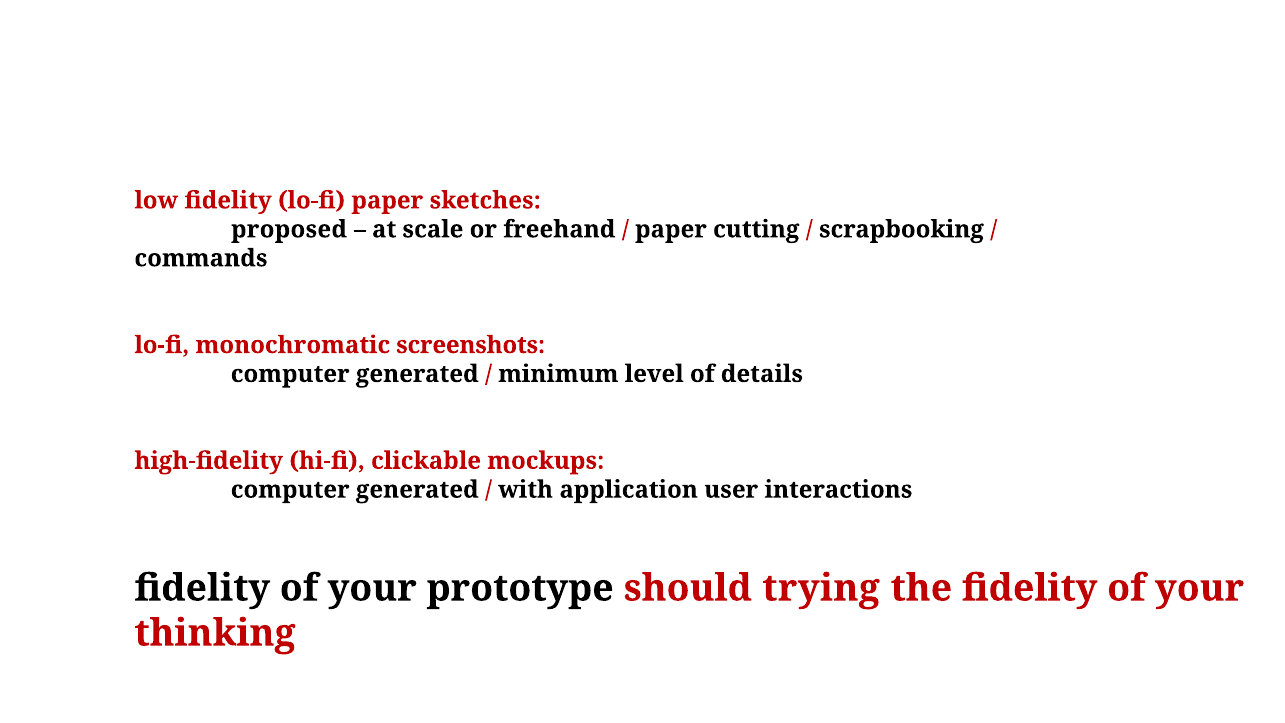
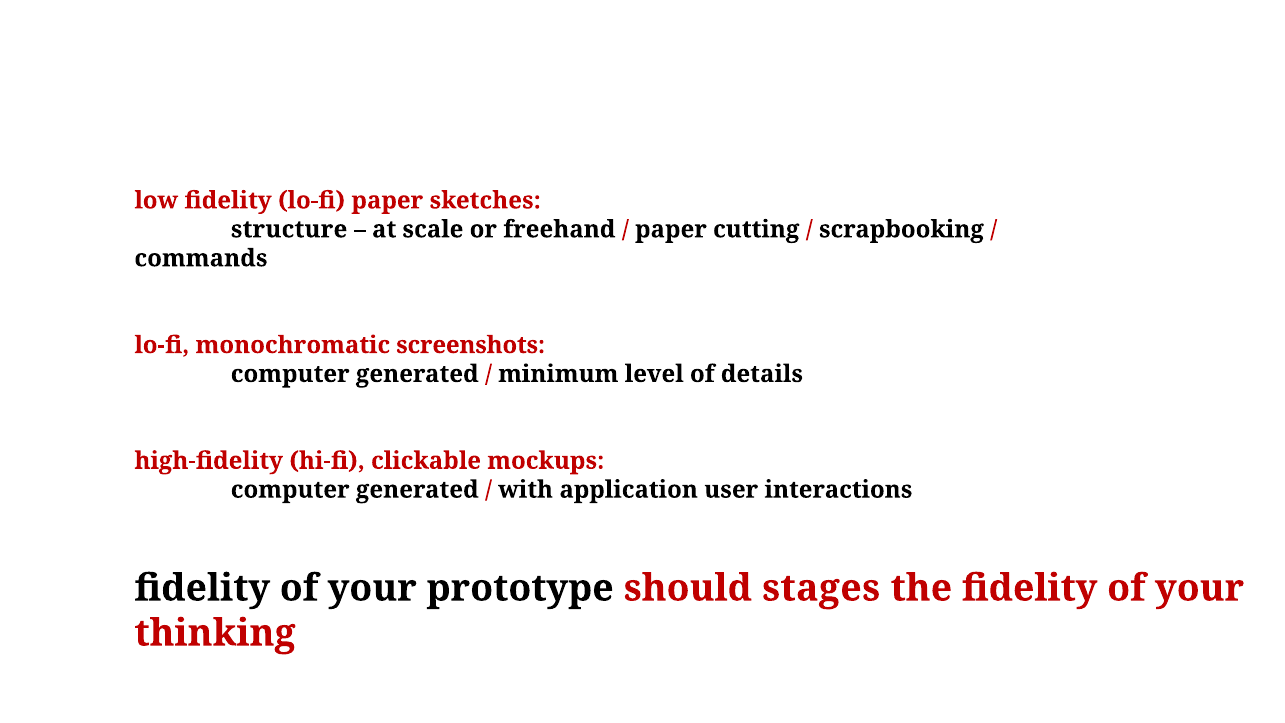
proposed: proposed -> structure (289, 229)
trying: trying -> stages (821, 588)
